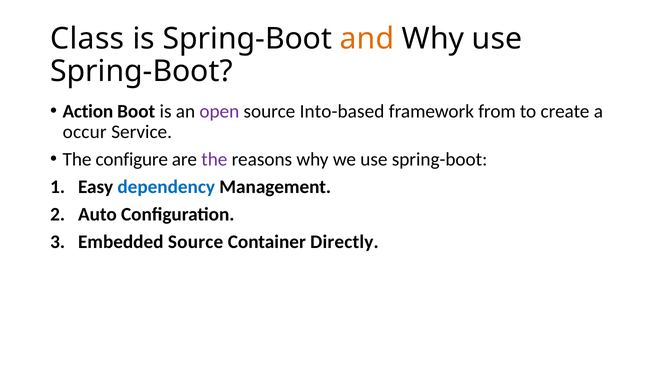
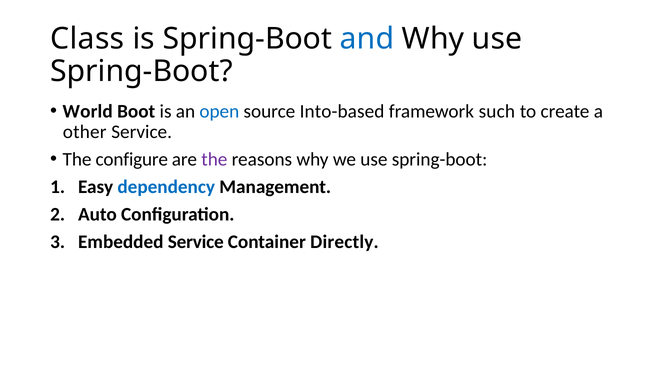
and colour: orange -> blue (367, 39)
Action: Action -> World (88, 111)
open colour: purple -> blue (219, 111)
from: from -> such (497, 111)
occur: occur -> other (85, 132)
Embedded Source: Source -> Service (196, 242)
